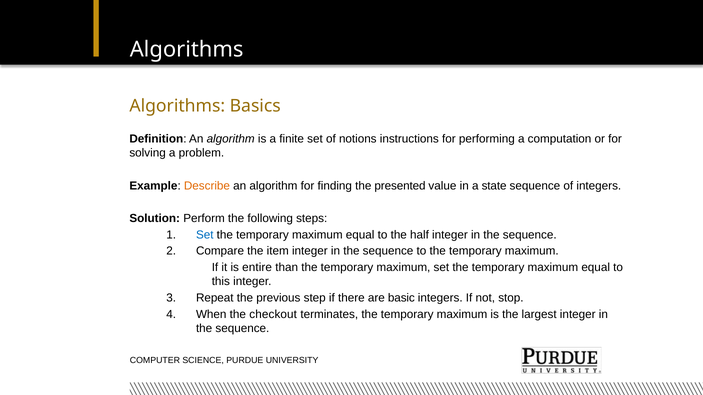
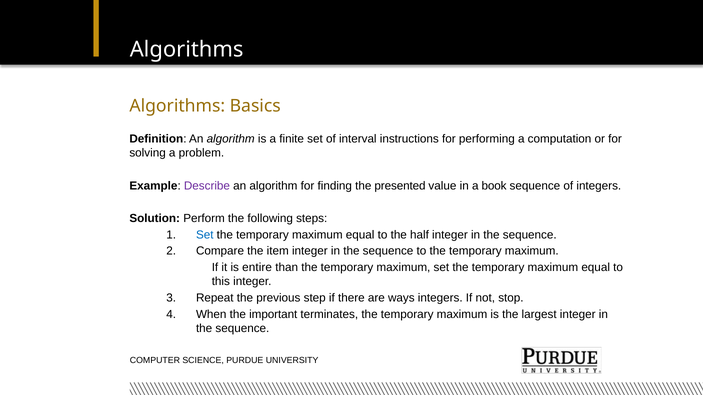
notions: notions -> interval (358, 139)
Describe colour: orange -> purple (207, 186)
state: state -> book (494, 186)
basic: basic -> ways (401, 298)
checkout: checkout -> important (273, 315)
